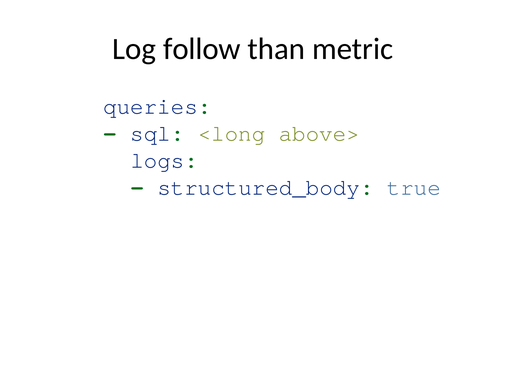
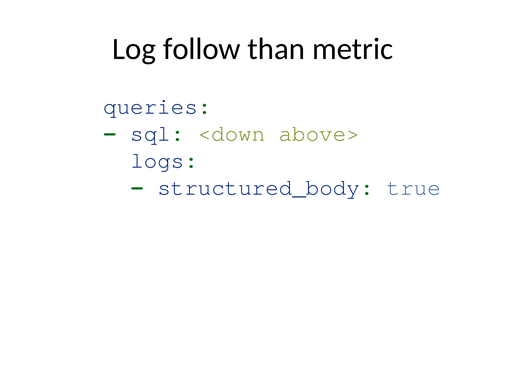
<long: <long -> <down (232, 133)
